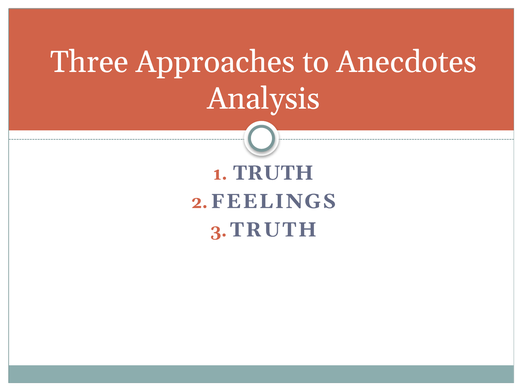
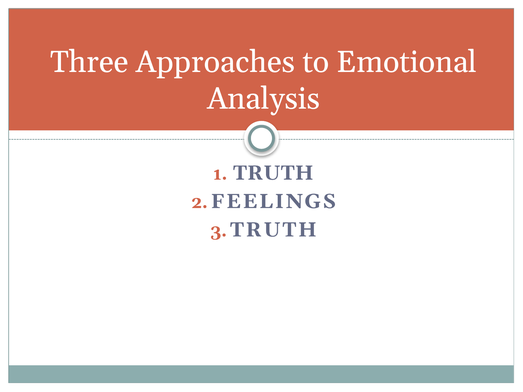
Anecdotes: Anecdotes -> Emotional (407, 62)
